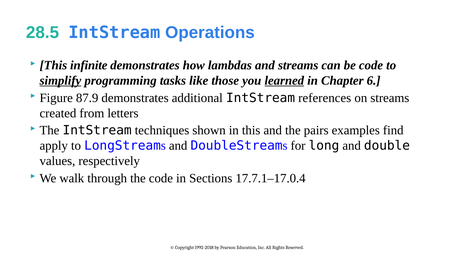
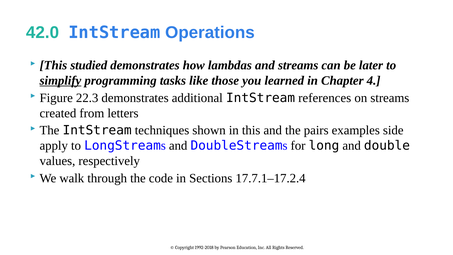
28.5: 28.5 -> 42.0 (43, 33)
infinite: infinite -> studied (89, 65)
be code: code -> later (371, 65)
learned underline: present -> none (284, 81)
6: 6 -> 4 (374, 81)
87.9: 87.9 -> 22.3 (87, 98)
find: find -> side (393, 130)
17.7.1–17.0.4: 17.7.1–17.0.4 -> 17.7.1–17.2.4 (271, 178)
